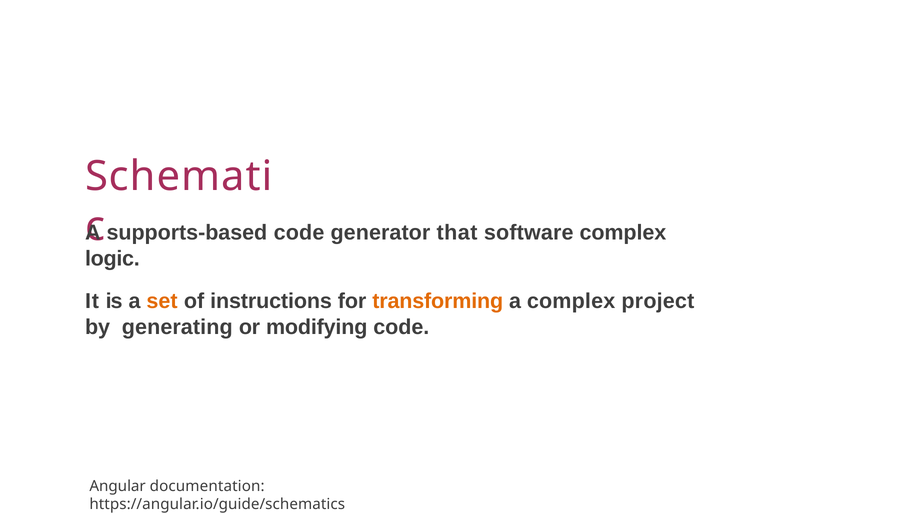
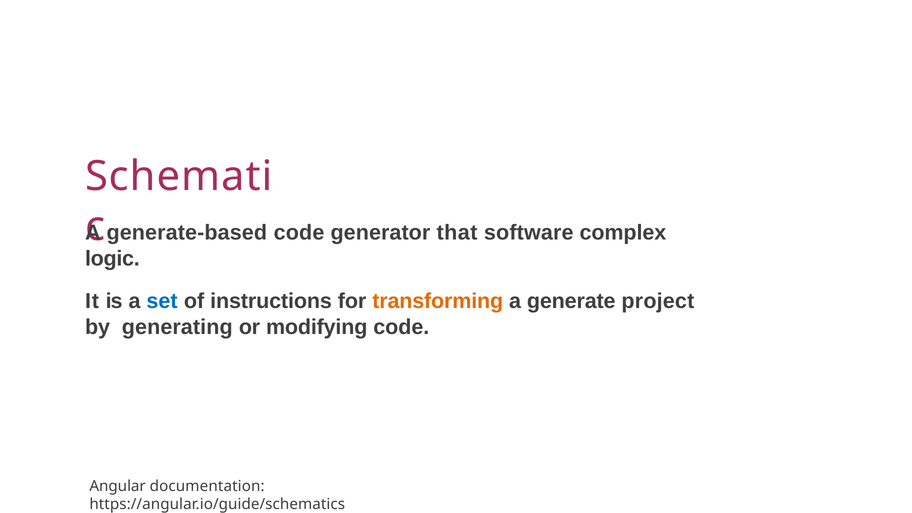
supports-based: supports-based -> generate-based (187, 233)
set colour: orange -> blue (162, 301)
a complex: complex -> generate (571, 301)
